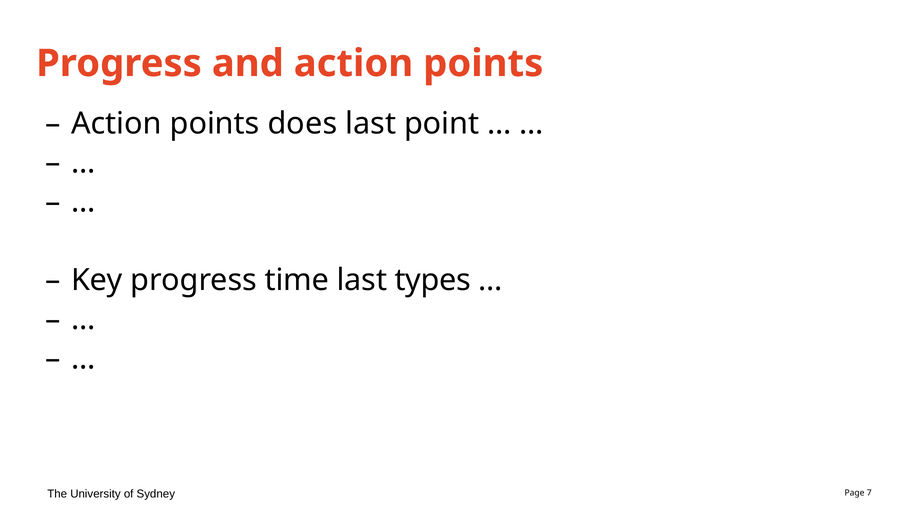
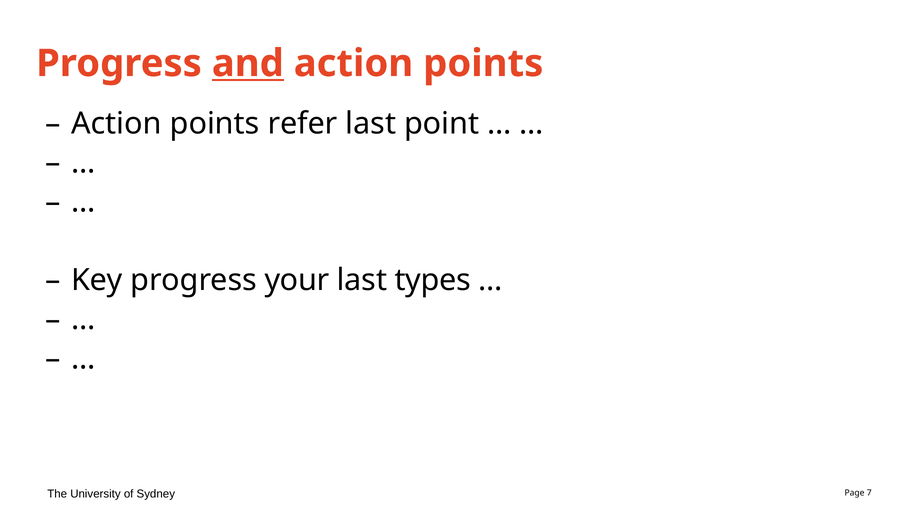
and underline: none -> present (248, 63)
does: does -> refer (302, 123)
time: time -> your (297, 280)
